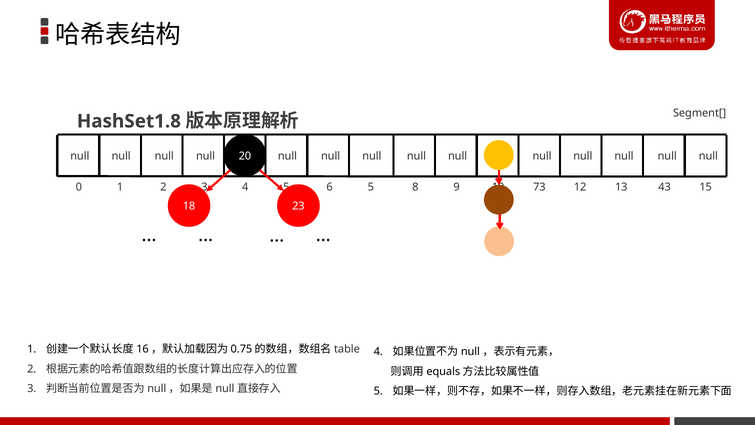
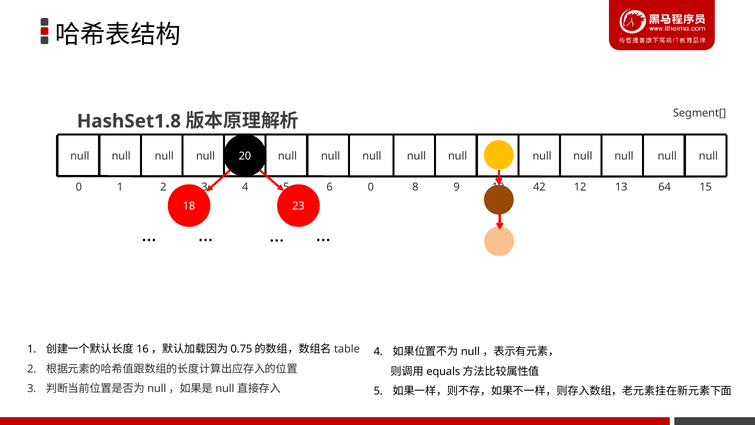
6 5: 5 -> 0 (371, 187)
73: 73 -> 42 (539, 187)
43: 43 -> 64 (665, 187)
